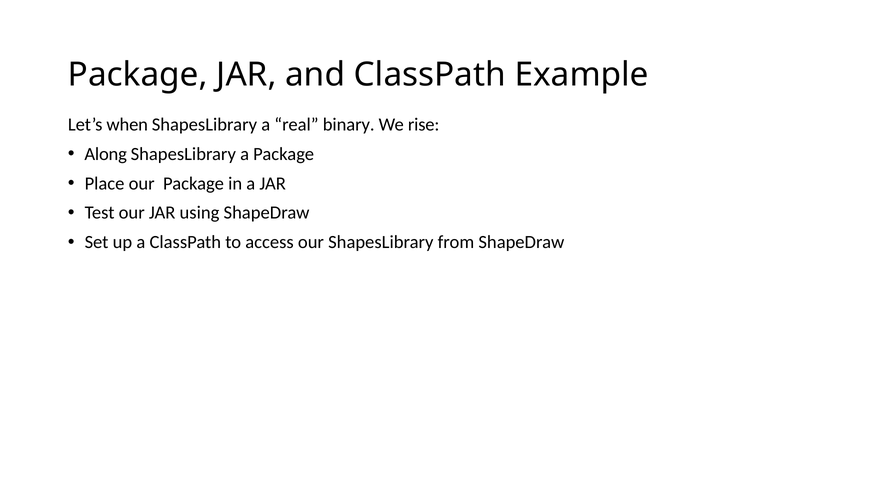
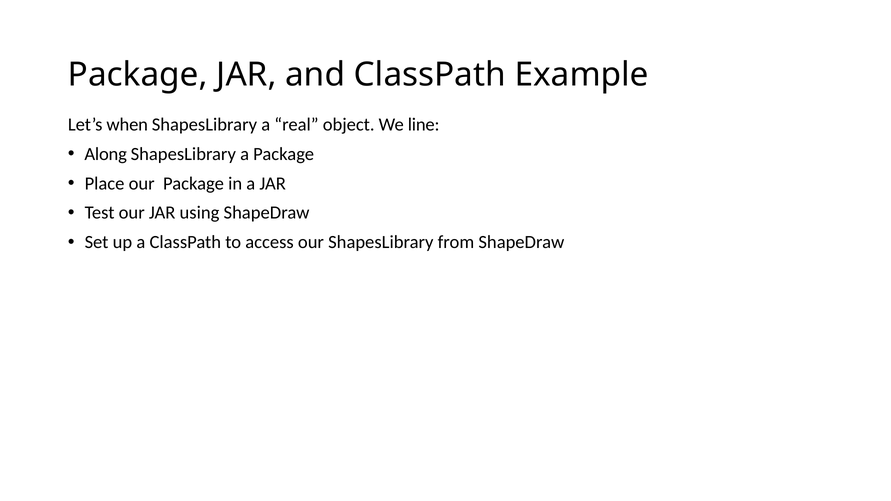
binary: binary -> object (349, 125)
rise: rise -> line (424, 125)
